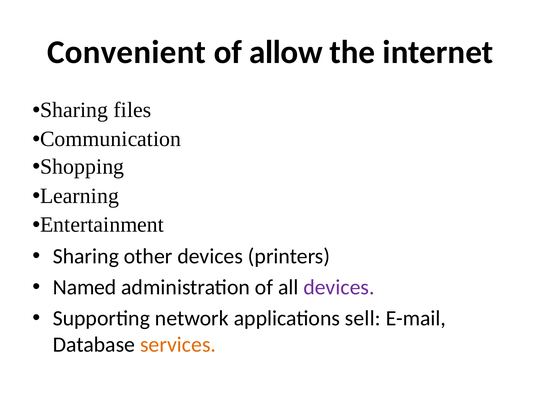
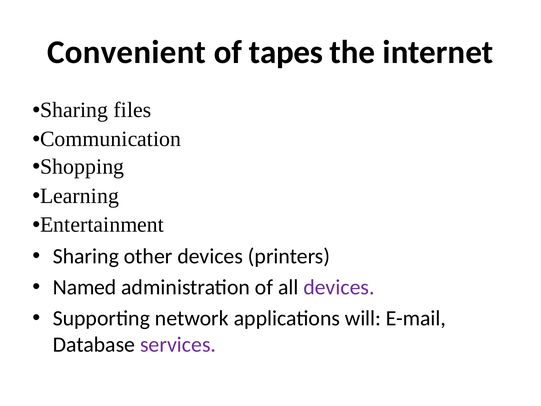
allow: allow -> tapes (286, 52)
sell: sell -> will (363, 318)
services colour: orange -> purple (178, 344)
